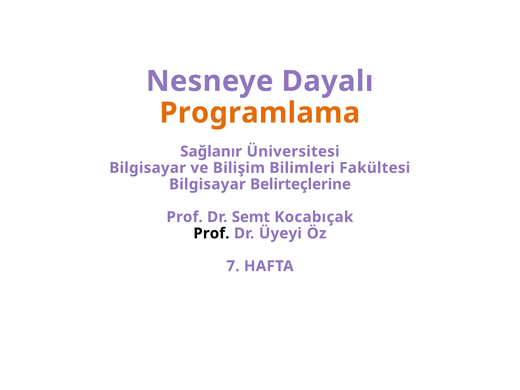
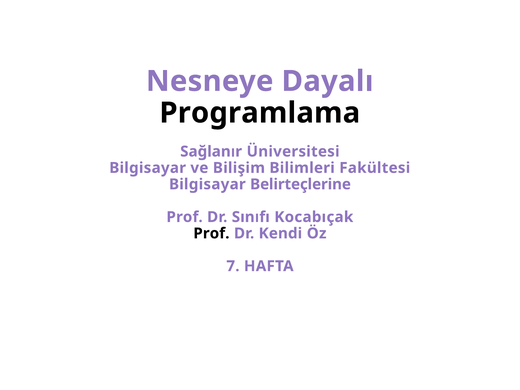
Programlama colour: orange -> black (260, 113)
Semt: Semt -> Sınıfı (251, 217)
Üyeyi: Üyeyi -> Kendi (280, 233)
